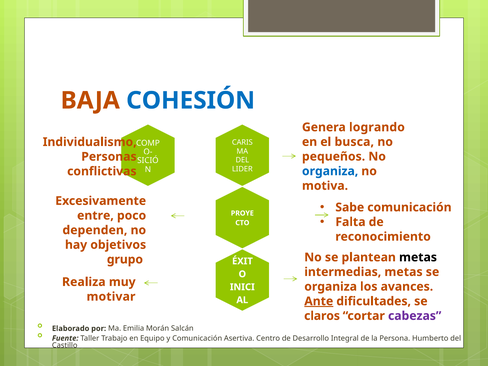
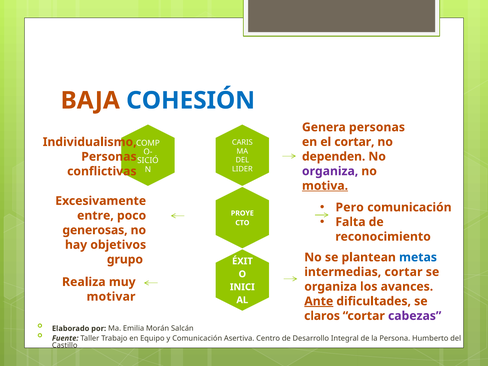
Genera logrando: logrando -> personas (377, 127)
el busca: busca -> cortar (354, 142)
pequeños: pequeños -> dependen (334, 157)
organiza colour: blue -> purple (330, 171)
motiva underline: none -> present (325, 186)
Sabe: Sabe -> Pero (350, 207)
dependen: dependen -> generosas (95, 230)
metas colour: black -> blue (418, 257)
intermedias metas: metas -> cortar (403, 272)
